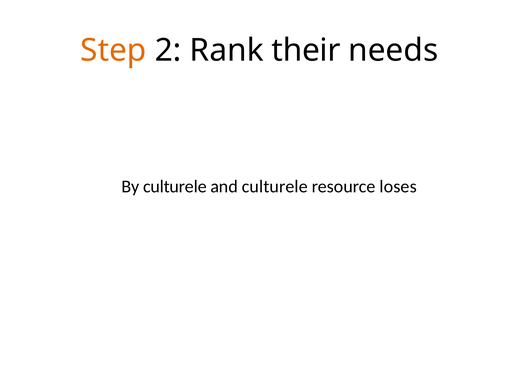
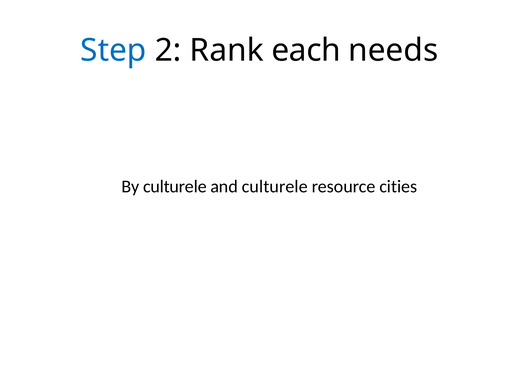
Step colour: orange -> blue (113, 50)
their: their -> each (306, 50)
loses: loses -> cities (398, 187)
